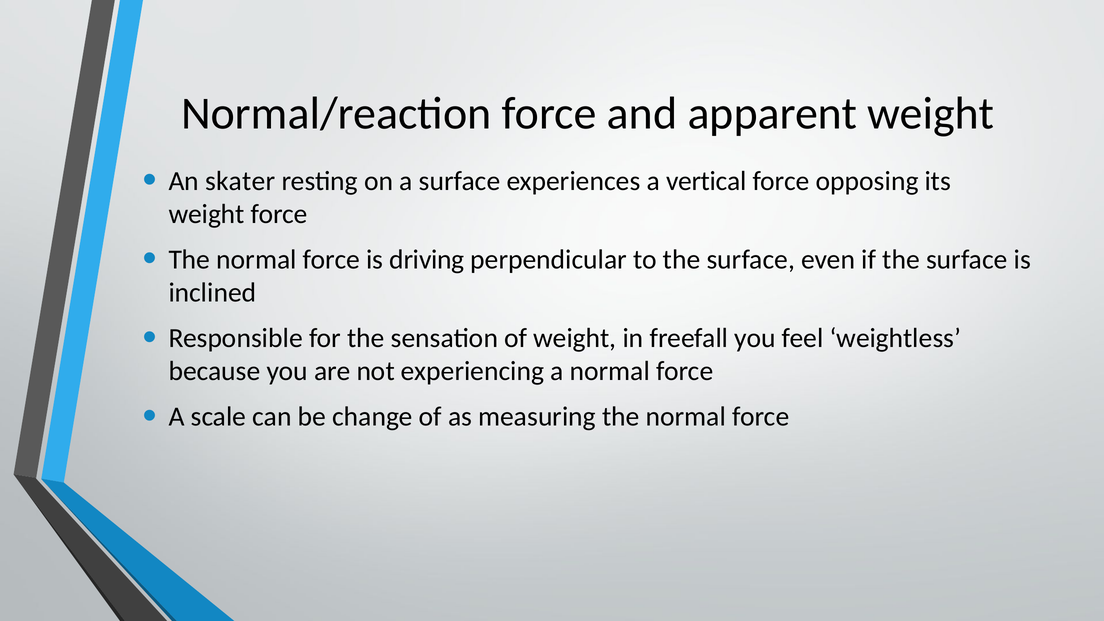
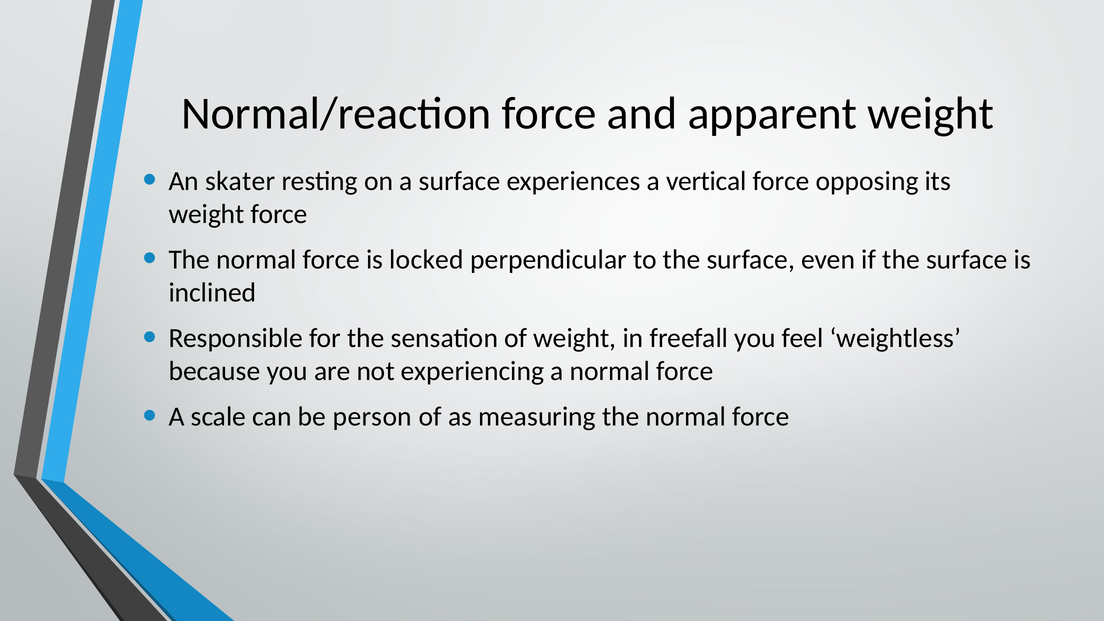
driving: driving -> locked (427, 260)
change: change -> person (372, 417)
